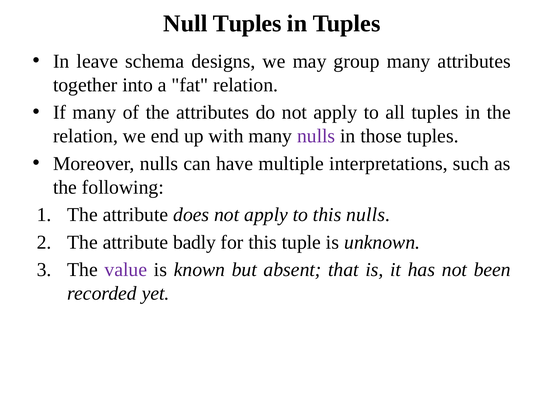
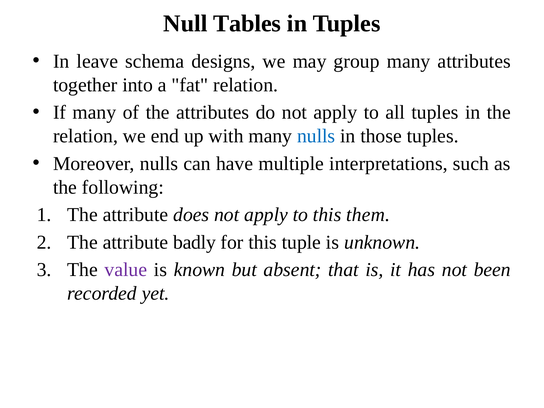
Null Tuples: Tuples -> Tables (247, 23)
nulls colour: purple -> blue (316, 136)
this nulls: nulls -> them (368, 215)
